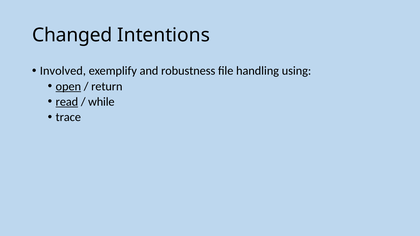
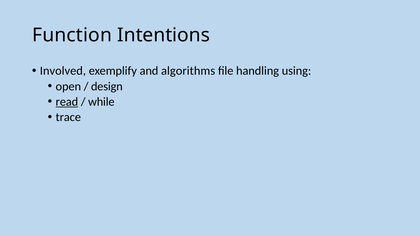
Changed: Changed -> Function (72, 35)
robustness: robustness -> algorithms (188, 71)
open underline: present -> none (68, 86)
return: return -> design (107, 86)
